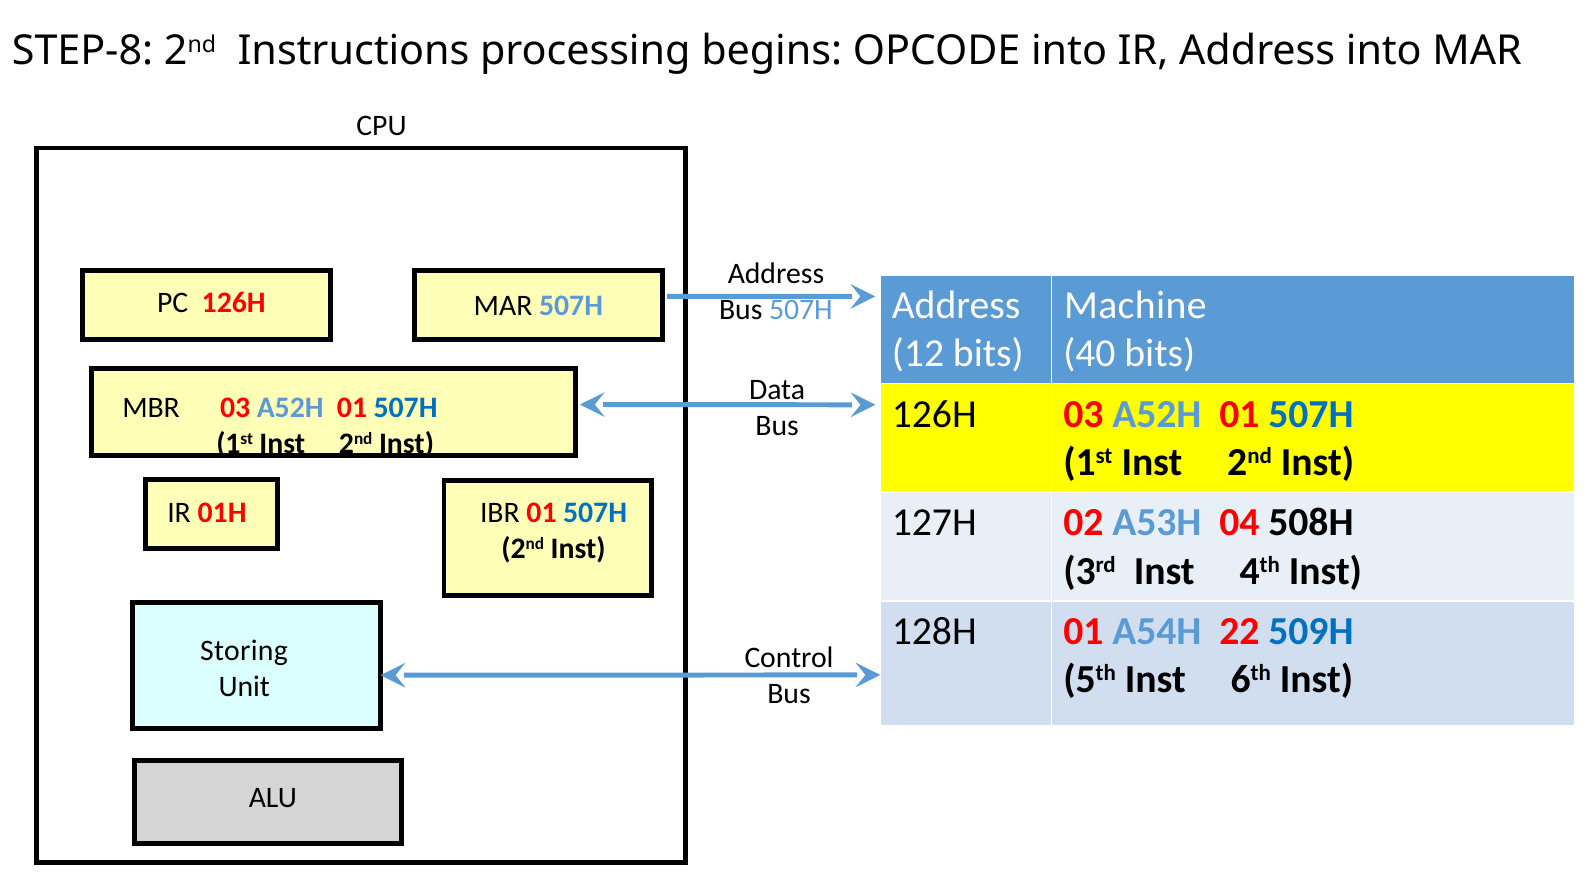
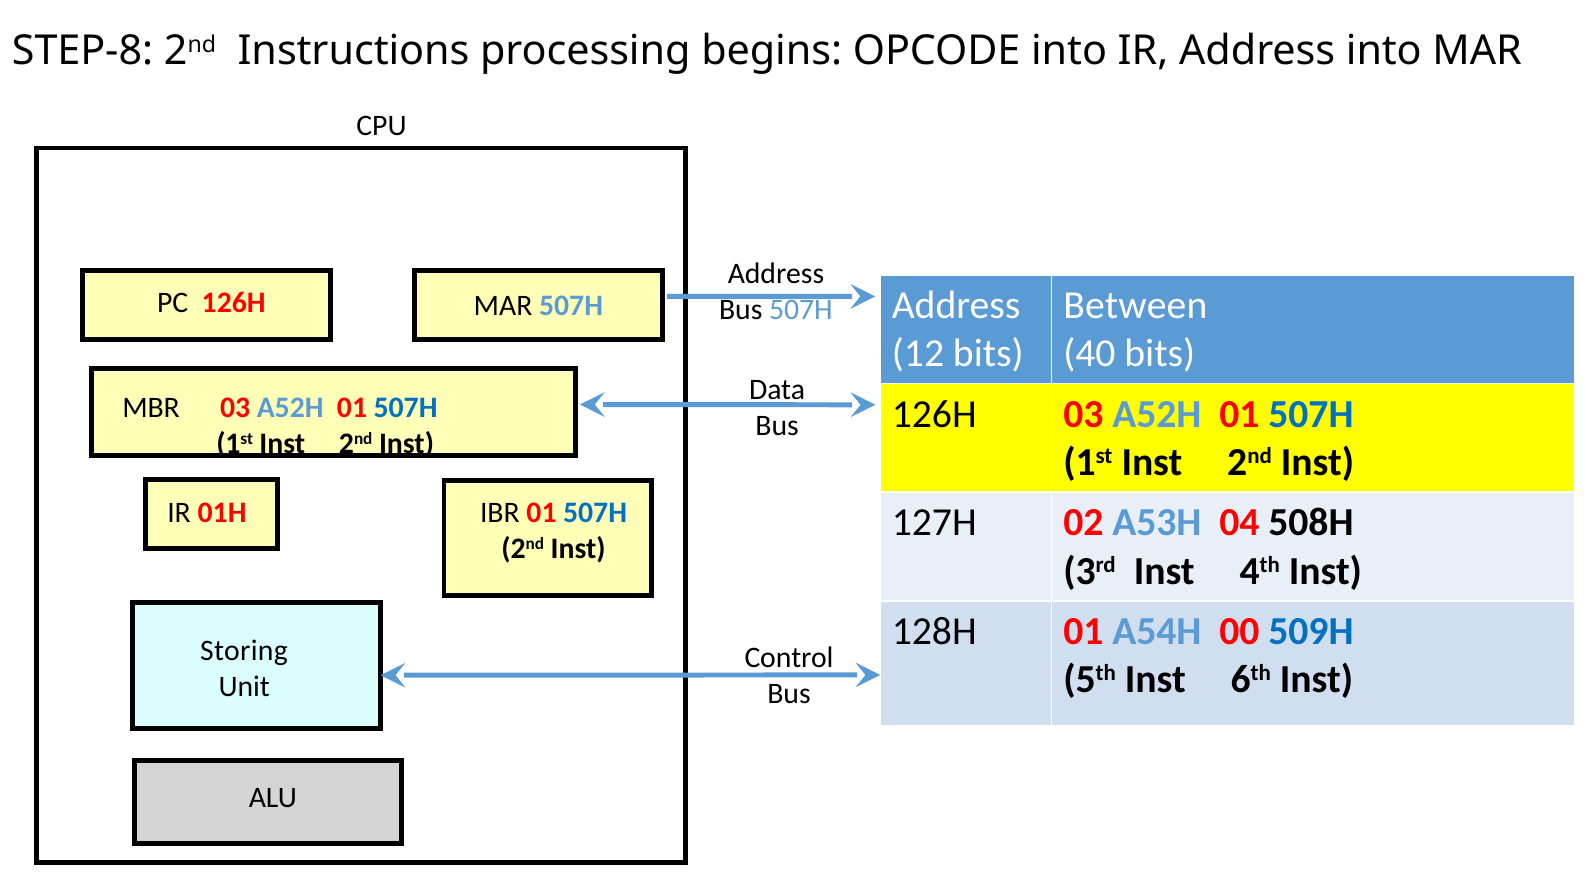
Machine: Machine -> Between (1135, 305)
22: 22 -> 00 (1239, 631)
